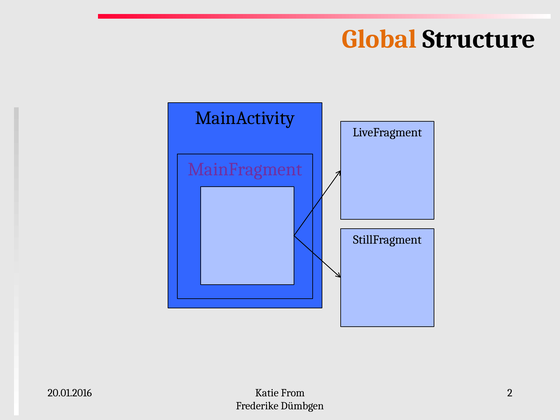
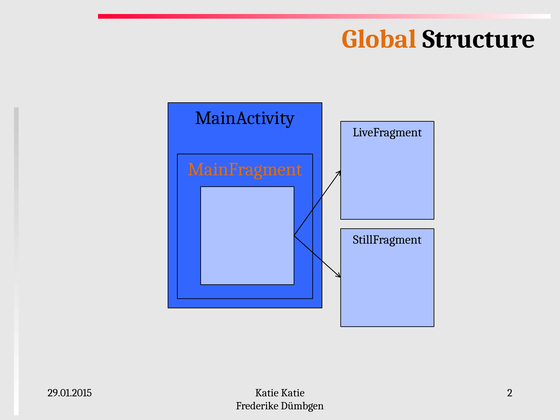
MainFragment colour: purple -> orange (245, 169)
20.01.2016: 20.01.2016 -> 29.01.2015 (70, 393)
Katie From: From -> Katie (293, 393)
